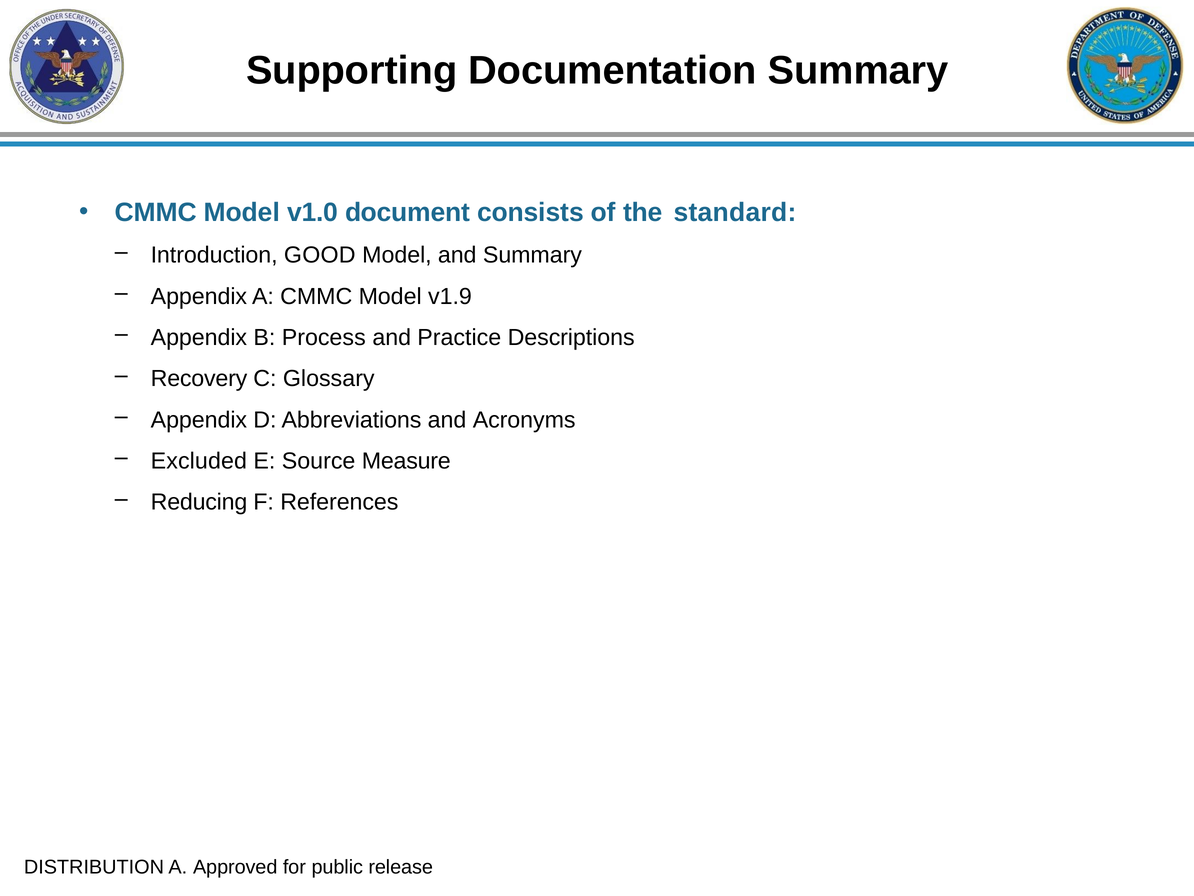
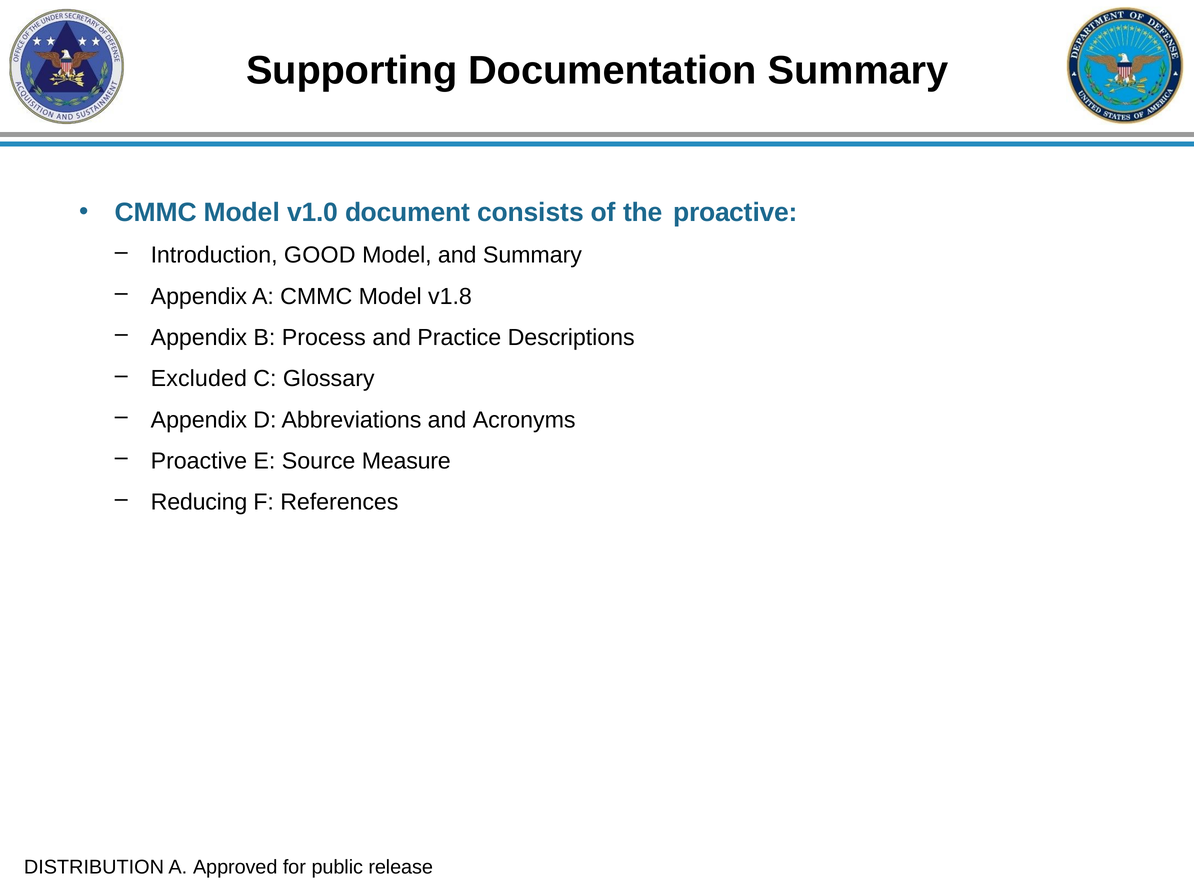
the standard: standard -> proactive (735, 212)
v1.9: v1.9 -> v1.8 (450, 296)
Recovery: Recovery -> Excluded (199, 379)
Excluded: Excluded -> Proactive (199, 461)
